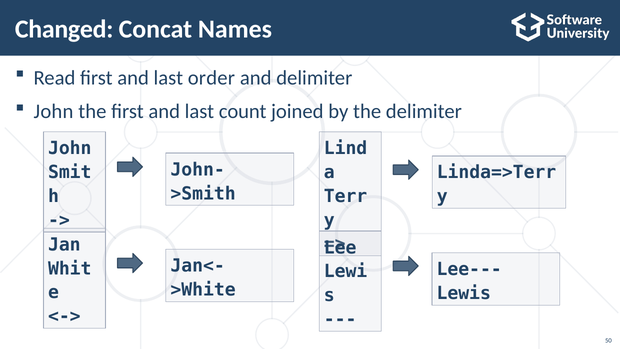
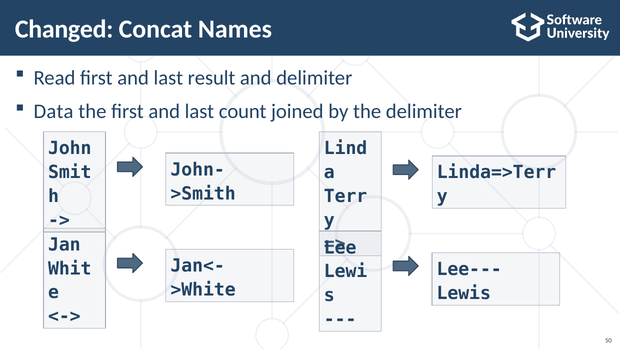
order: order -> result (212, 78)
John: John -> Data (54, 112)
